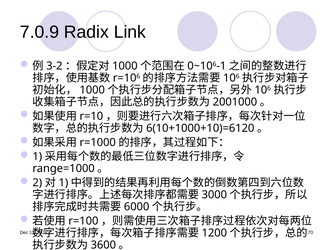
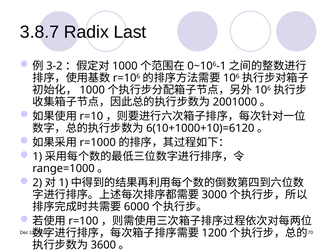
7.0.9: 7.0.9 -> 3.8.7 (40, 32)
Link: Link -> Last (130, 32)
